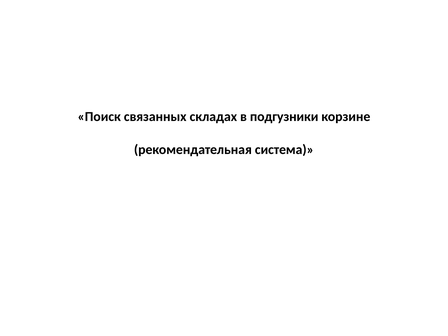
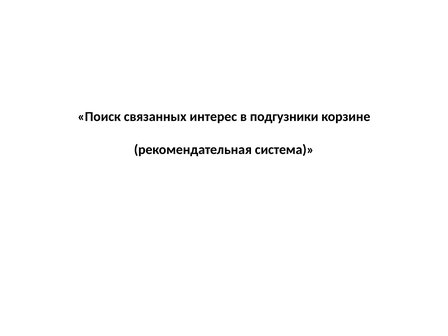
складах: складах -> интерес (213, 117)
